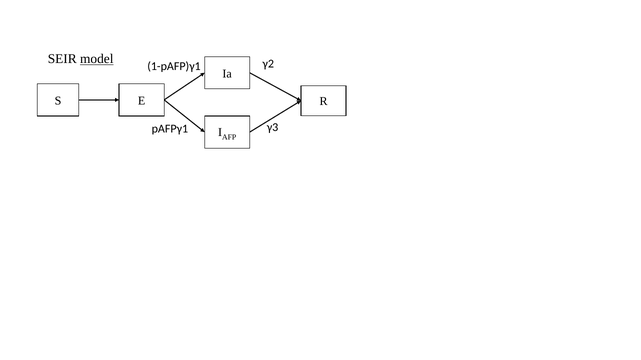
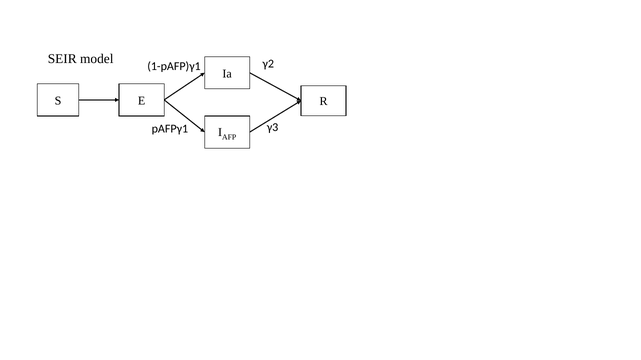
model underline: present -> none (97, 59)
